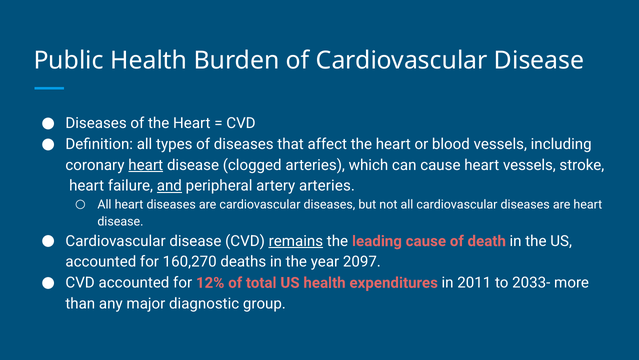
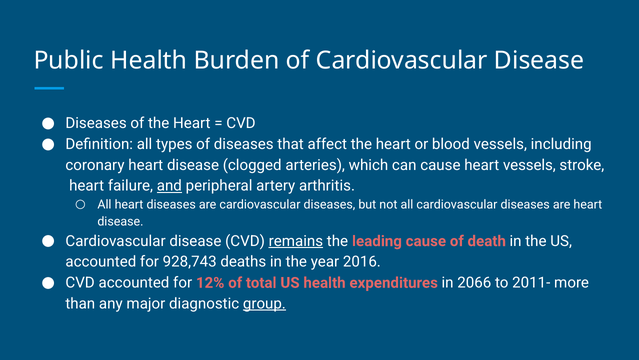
heart underline: present -> none (146, 165)
artery arteries: arteries -> arthritis (327, 186)
160,270: 160,270 -> 928,743 (190, 262)
2097: 2097 -> 2016 (362, 262)
2011: 2011 -> 2066 (474, 282)
2033-: 2033- -> 2011- (531, 282)
group underline: none -> present (264, 303)
